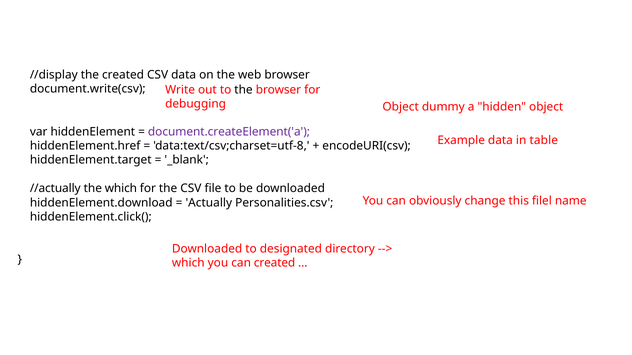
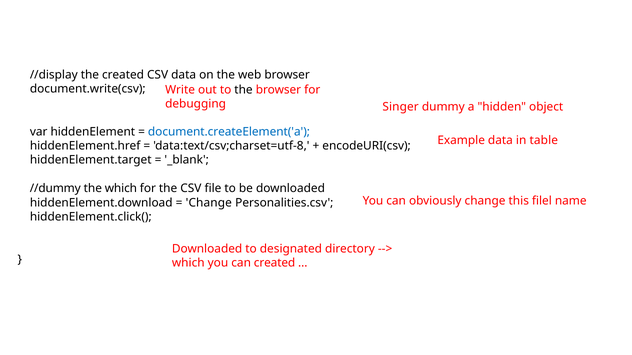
Object: Object -> Singer (401, 107)
document.createElement('a colour: purple -> blue (229, 132)
//actually: //actually -> //dummy (55, 189)
Actually: Actually -> Change (209, 203)
